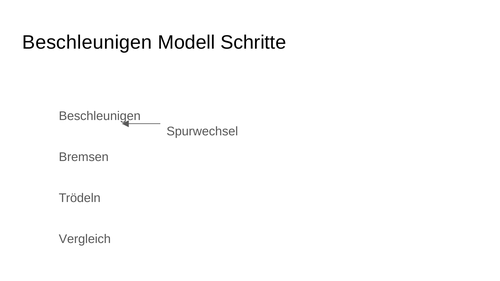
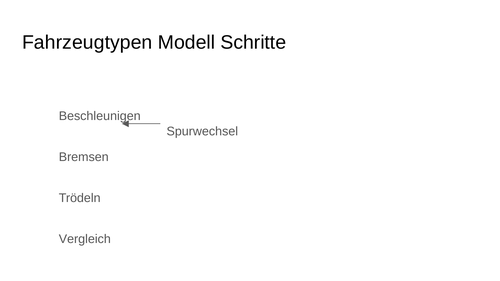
Beschleunigen: Beschleunigen -> Fahrzeugtypen (87, 42)
